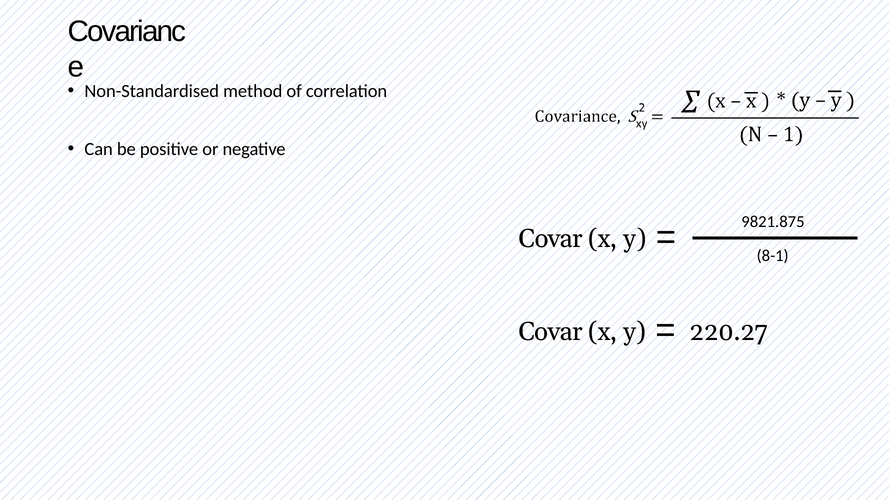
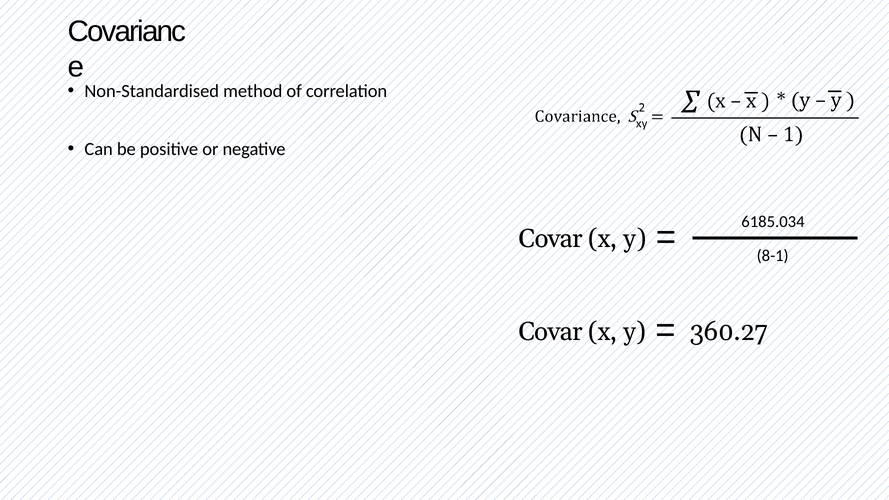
9821.875: 9821.875 -> 6185.034 (773, 222)
220.27: 220.27 -> 360.27 (729, 332)
